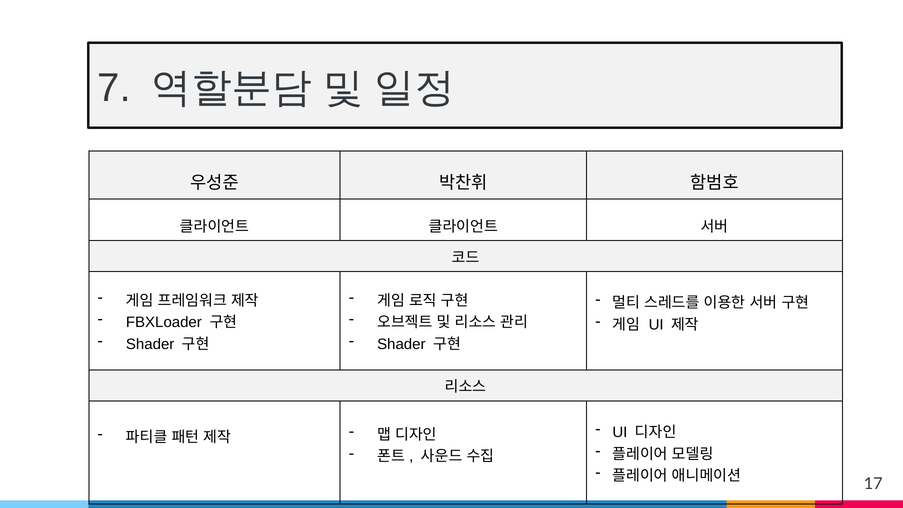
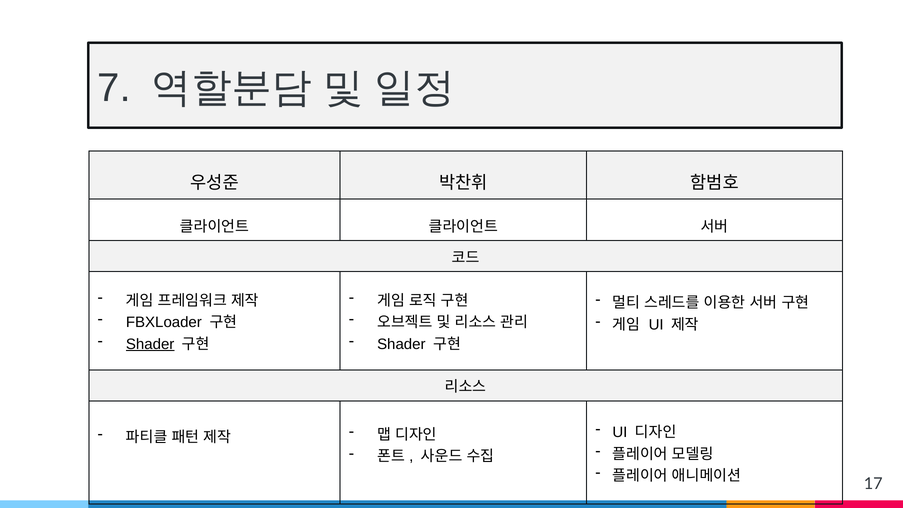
Shader underline: none -> present (150, 344)
